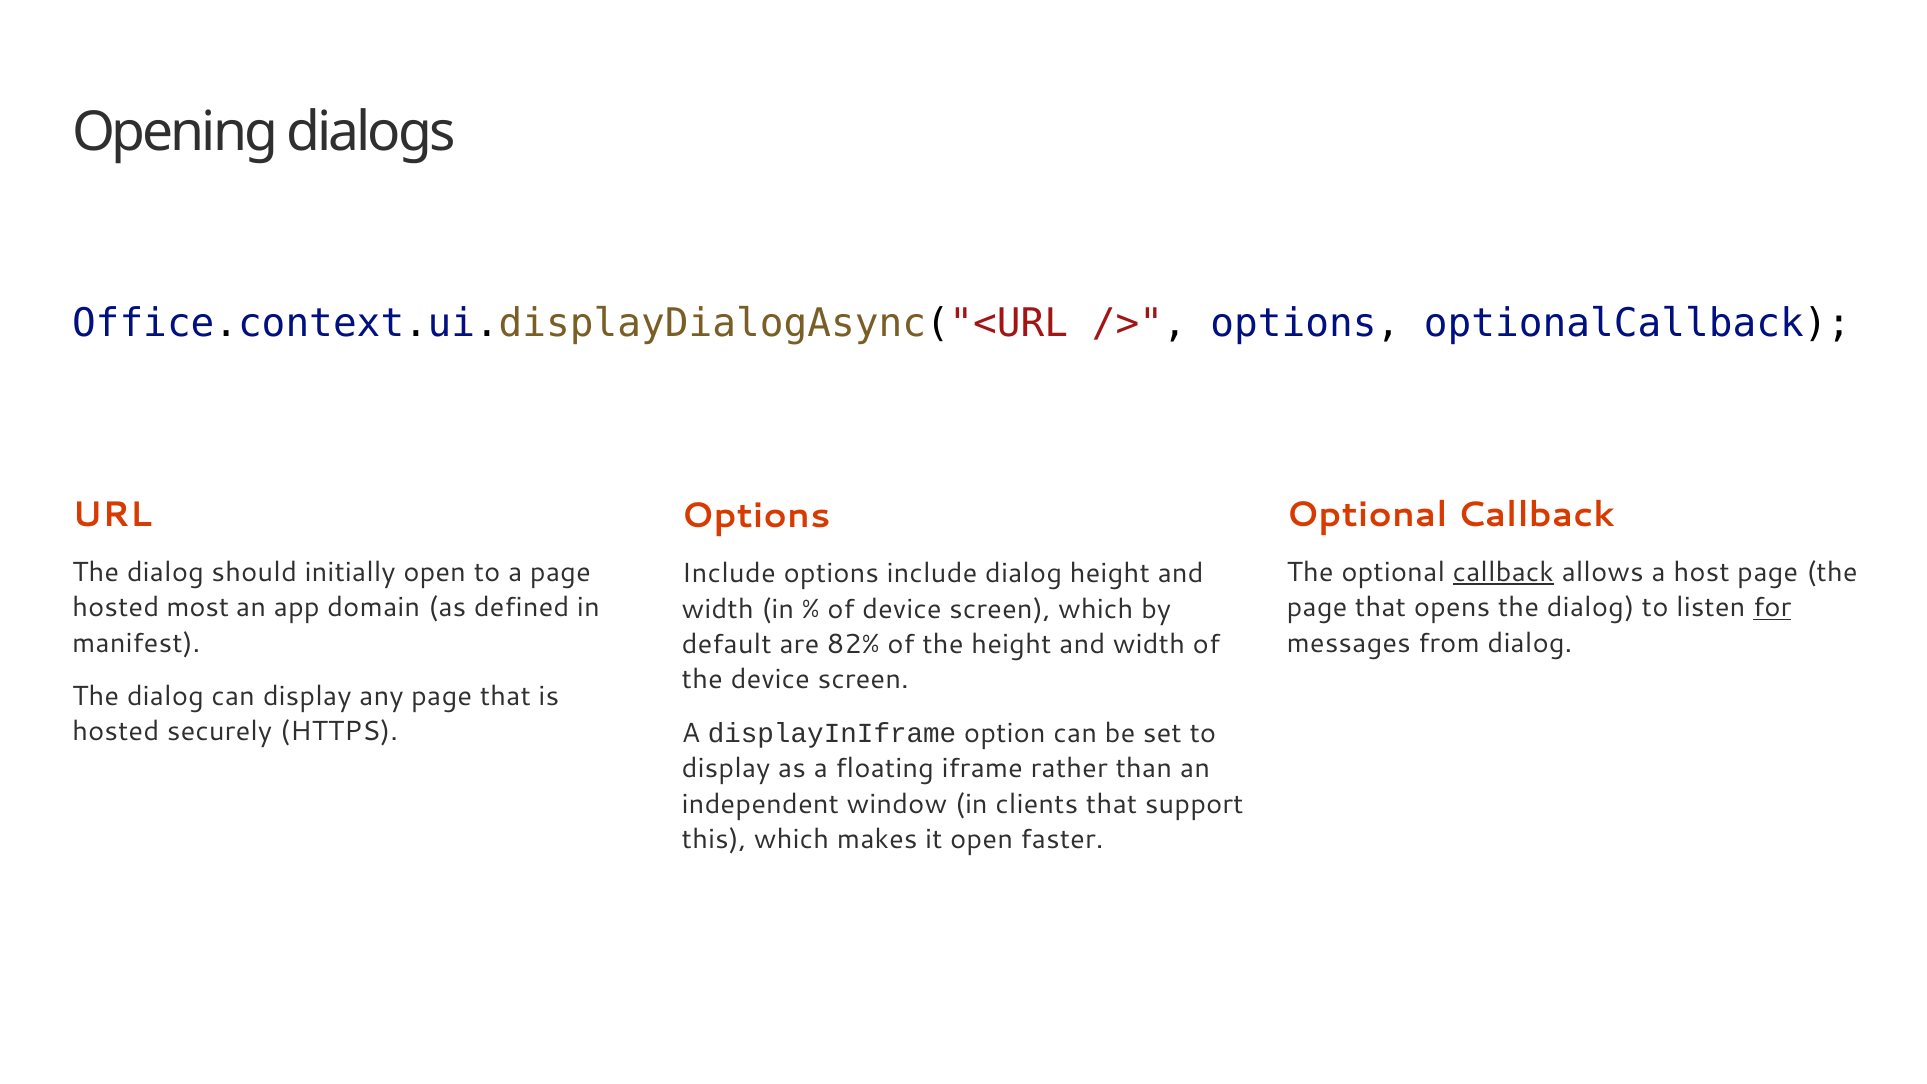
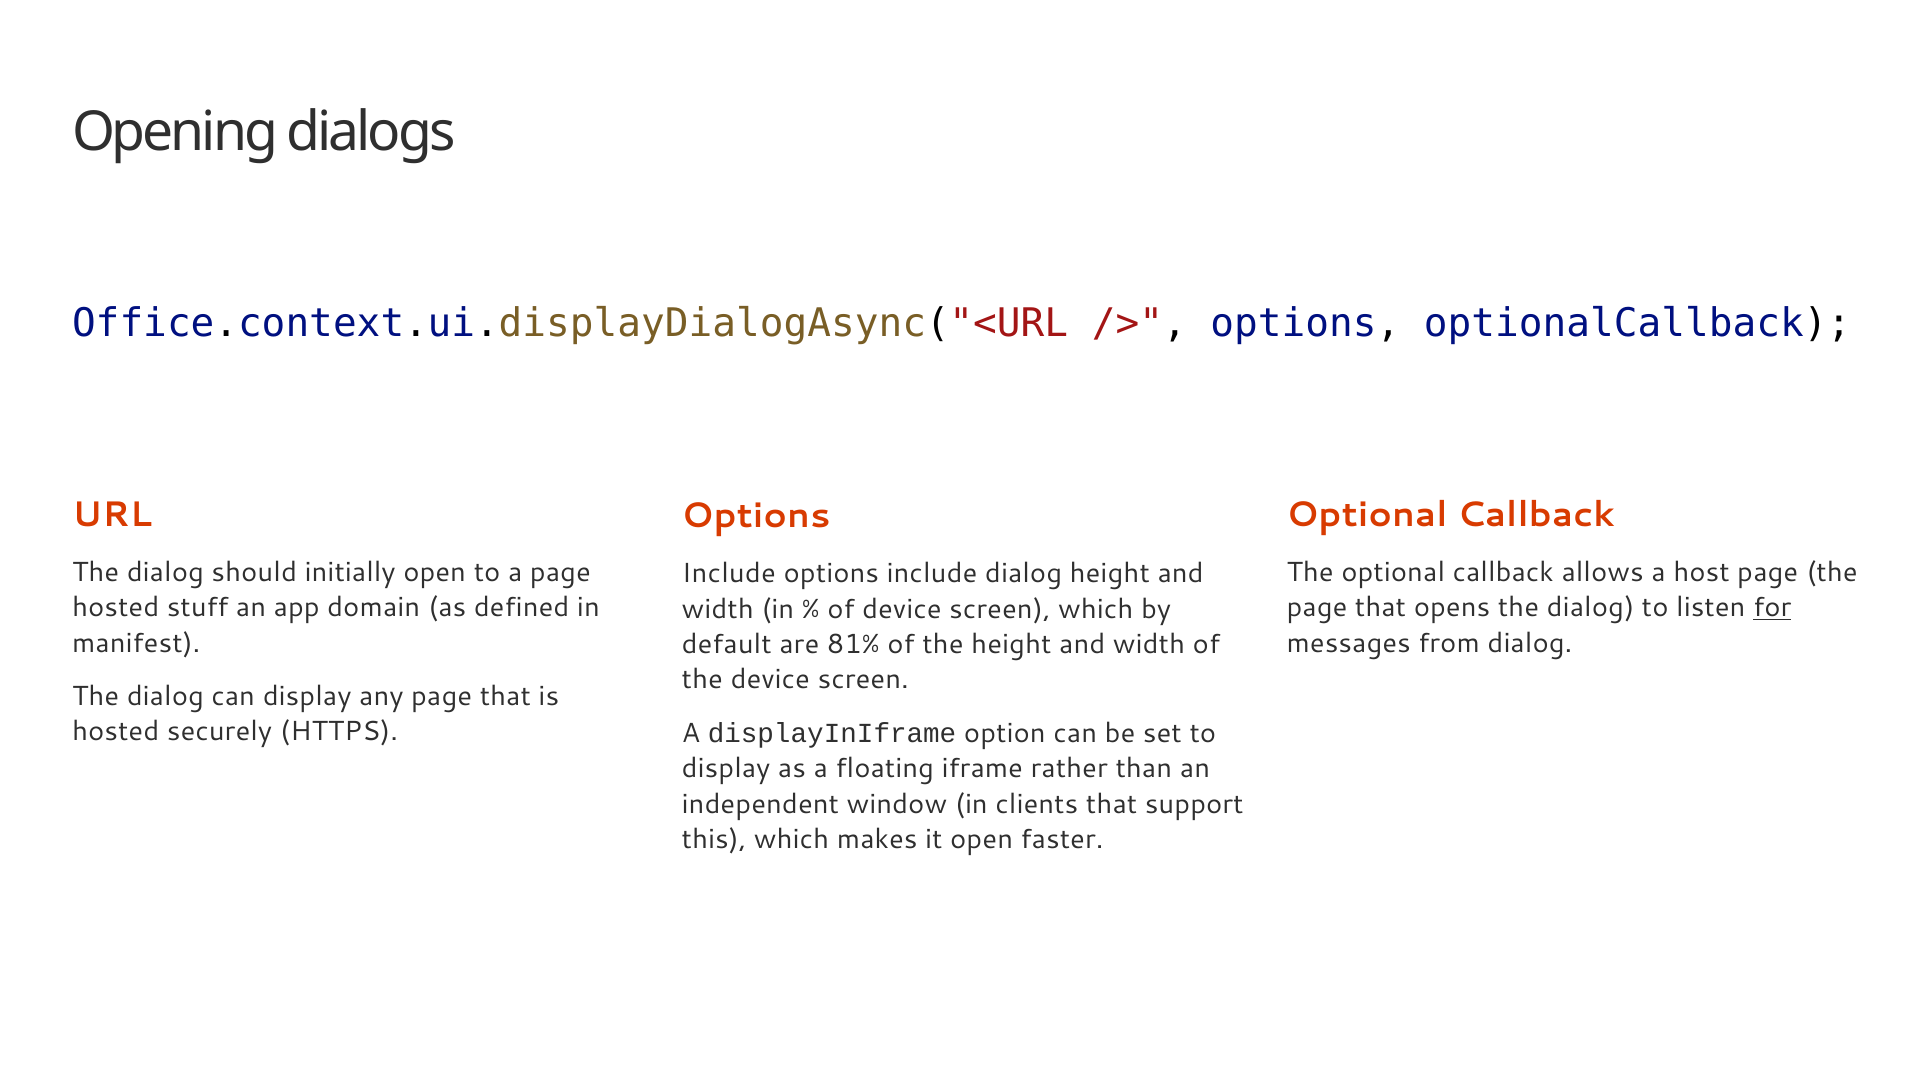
callback underline: present -> none (1503, 572)
most: most -> stuff (198, 607)
82%: 82% -> 81% (853, 644)
